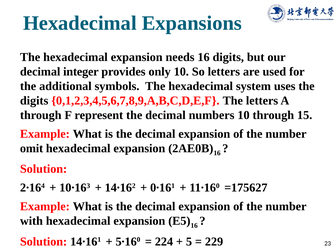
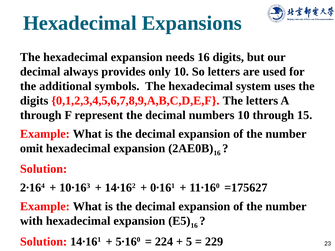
integer: integer -> always (81, 72)
